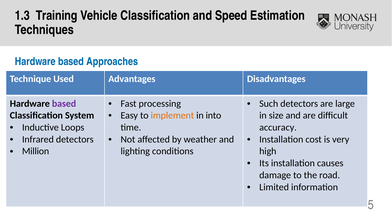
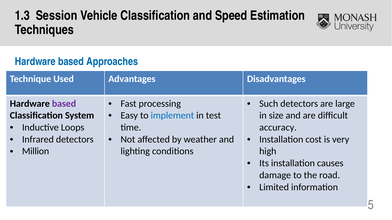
Training: Training -> Session (57, 16)
implement colour: orange -> blue (172, 116)
into: into -> test (213, 116)
